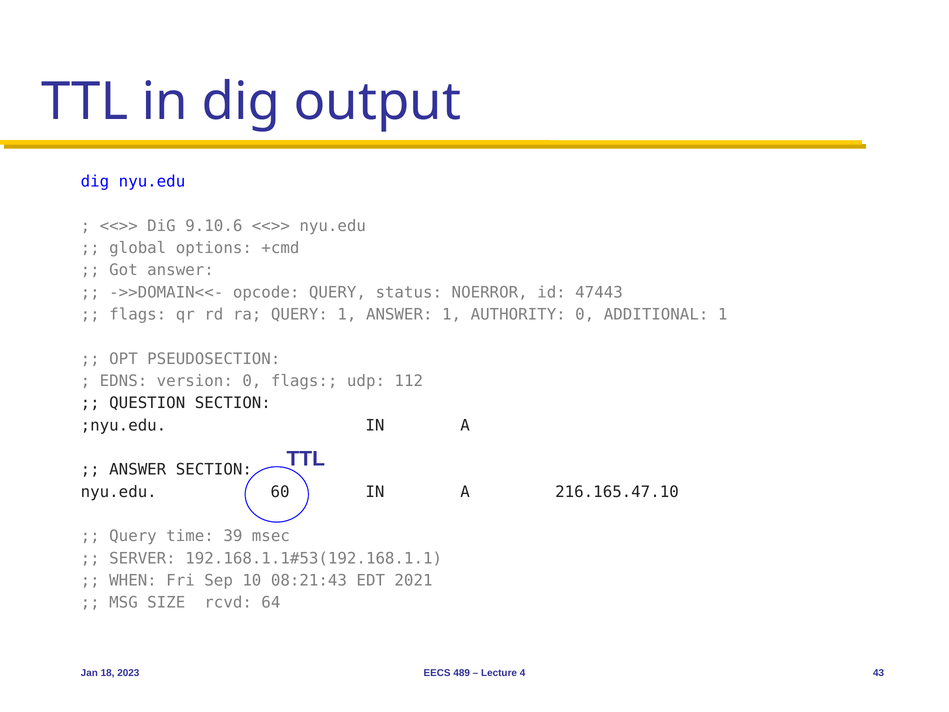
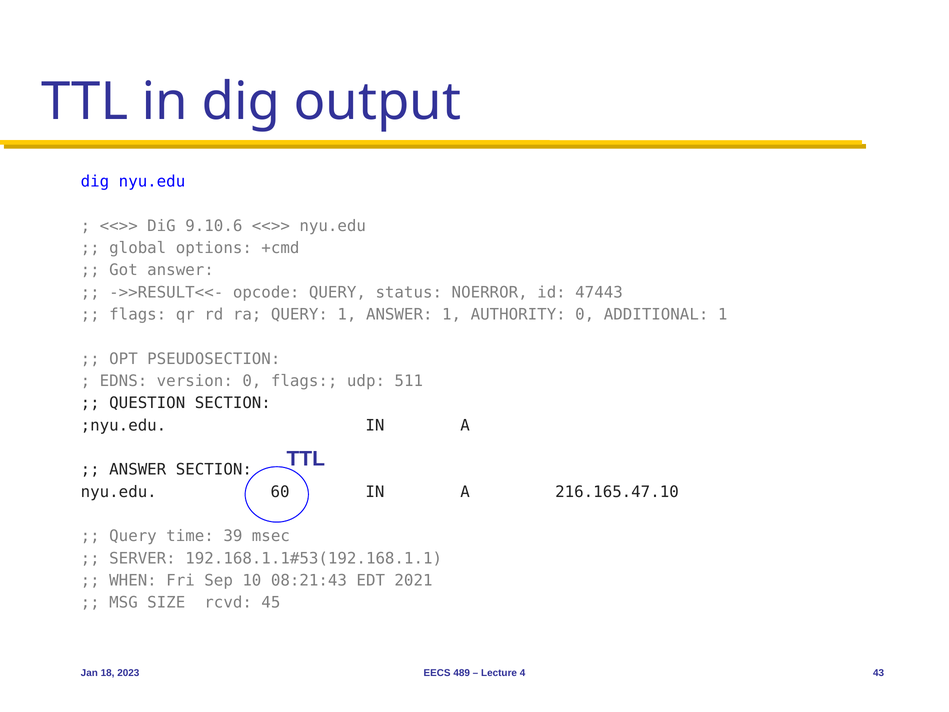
->>DOMAIN<<-: ->>DOMAIN<<- -> ->>RESULT<<- (166, 292)
112: 112 -> 511 (409, 381)
64: 64 -> 45 (271, 602)
